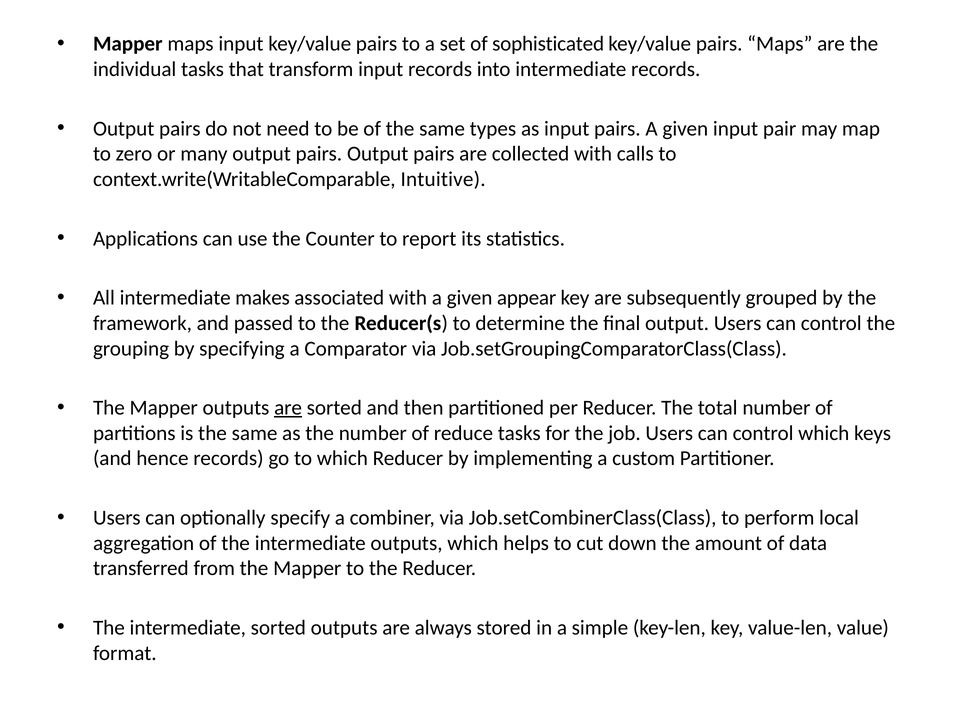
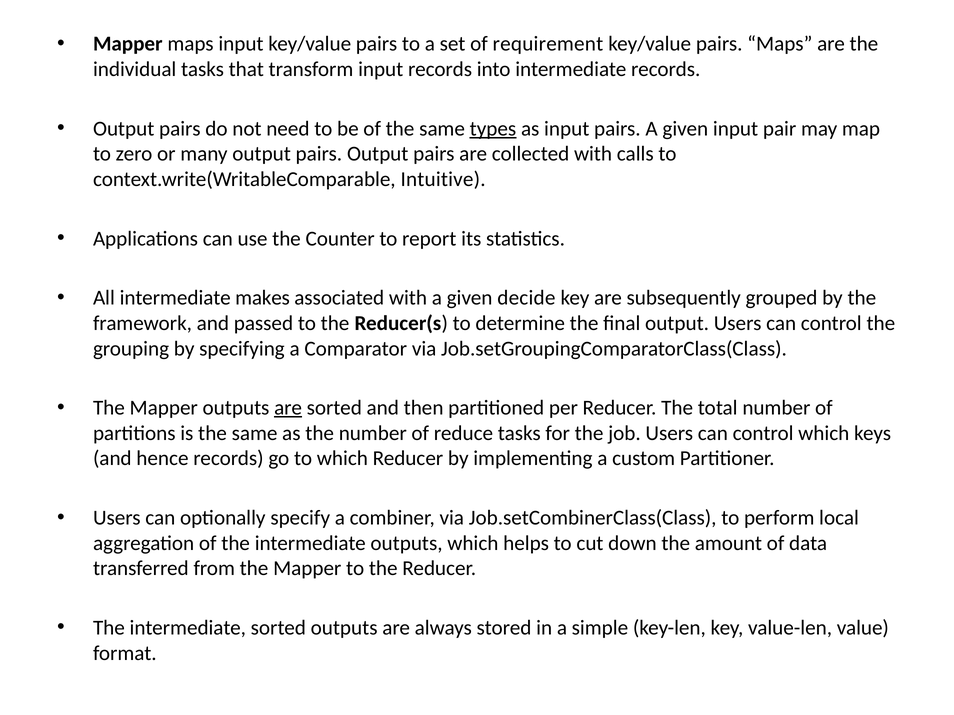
sophisticated: sophisticated -> requirement (548, 44)
types underline: none -> present (493, 129)
appear: appear -> decide (526, 298)
